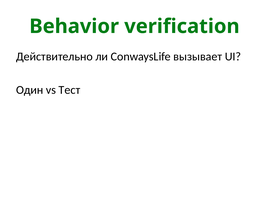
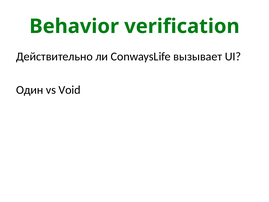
Тест: Тест -> Void (70, 90)
